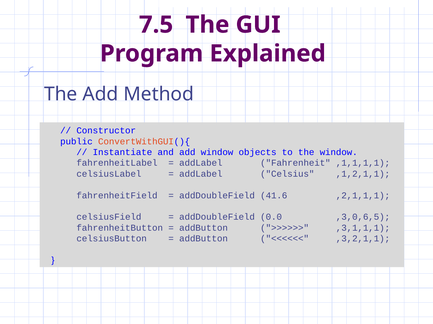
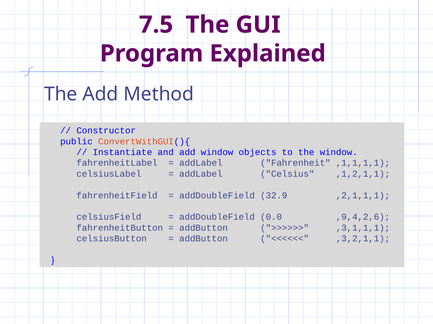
41.6: 41.6 -> 32.9 (274, 196)
,3,0,6,5: ,3,0,6,5 -> ,9,4,2,6 (363, 217)
